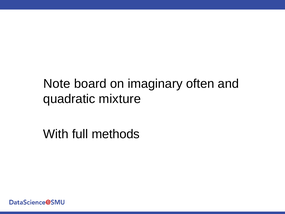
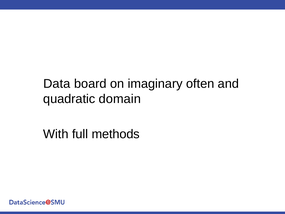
Note: Note -> Data (57, 84)
mixture: mixture -> domain (120, 99)
